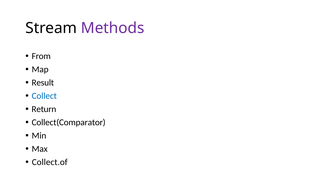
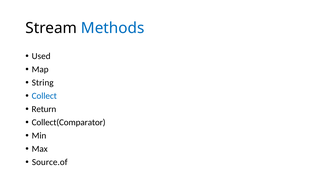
Methods colour: purple -> blue (113, 28)
From: From -> Used (41, 56)
Result: Result -> String (43, 83)
Collect.of: Collect.of -> Source.of (50, 162)
